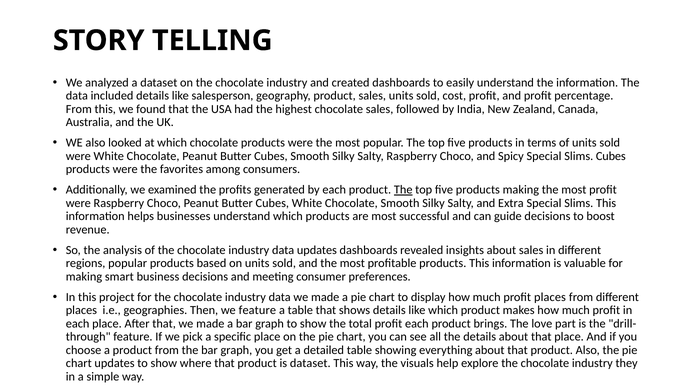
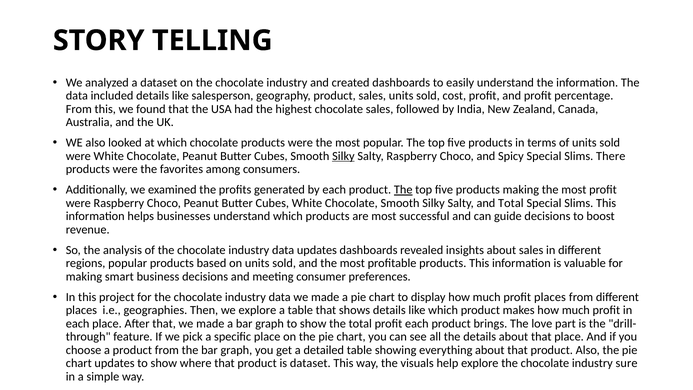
Silky underline: none -> present (343, 156)
Slims Cubes: Cubes -> There (611, 156)
and Extra: Extra -> Total (511, 203)
we feature: feature -> explore (257, 310)
they: they -> sure (627, 363)
